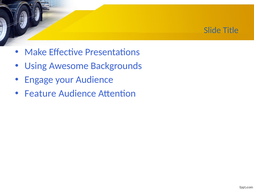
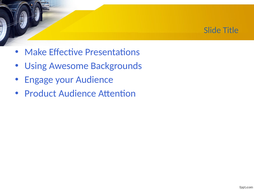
Feature: Feature -> Product (40, 94)
